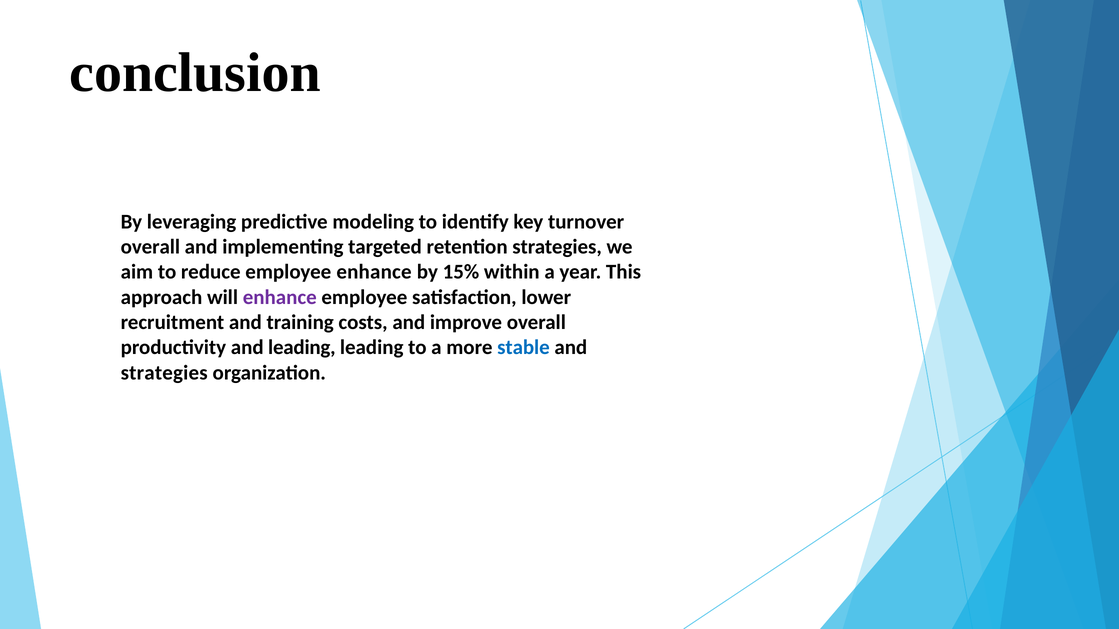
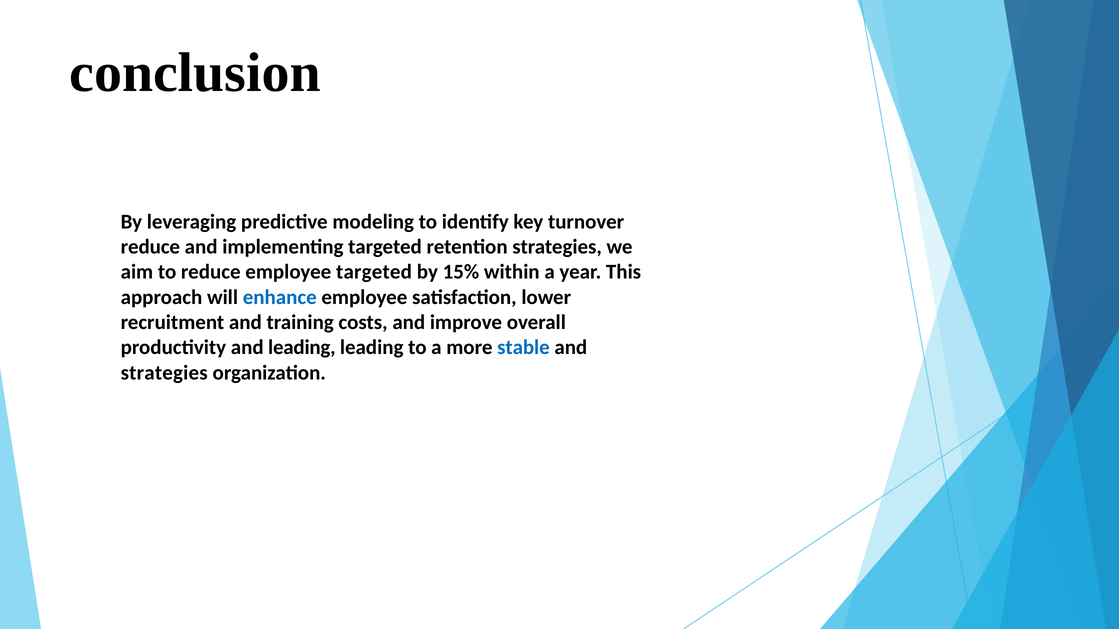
overall: overall -> reduce (150, 247)
employee enhance: enhance -> targeted (374, 272)
enhance colour: purple -> blue (280, 297)
